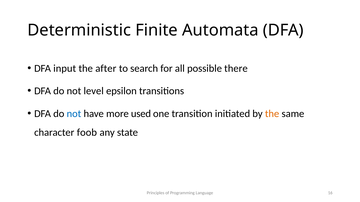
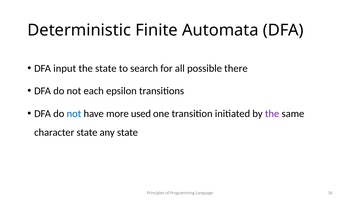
the after: after -> state (106, 69)
level: level -> each (94, 91)
the colour: orange -> purple (272, 114)
character foob: foob -> state (87, 133)
